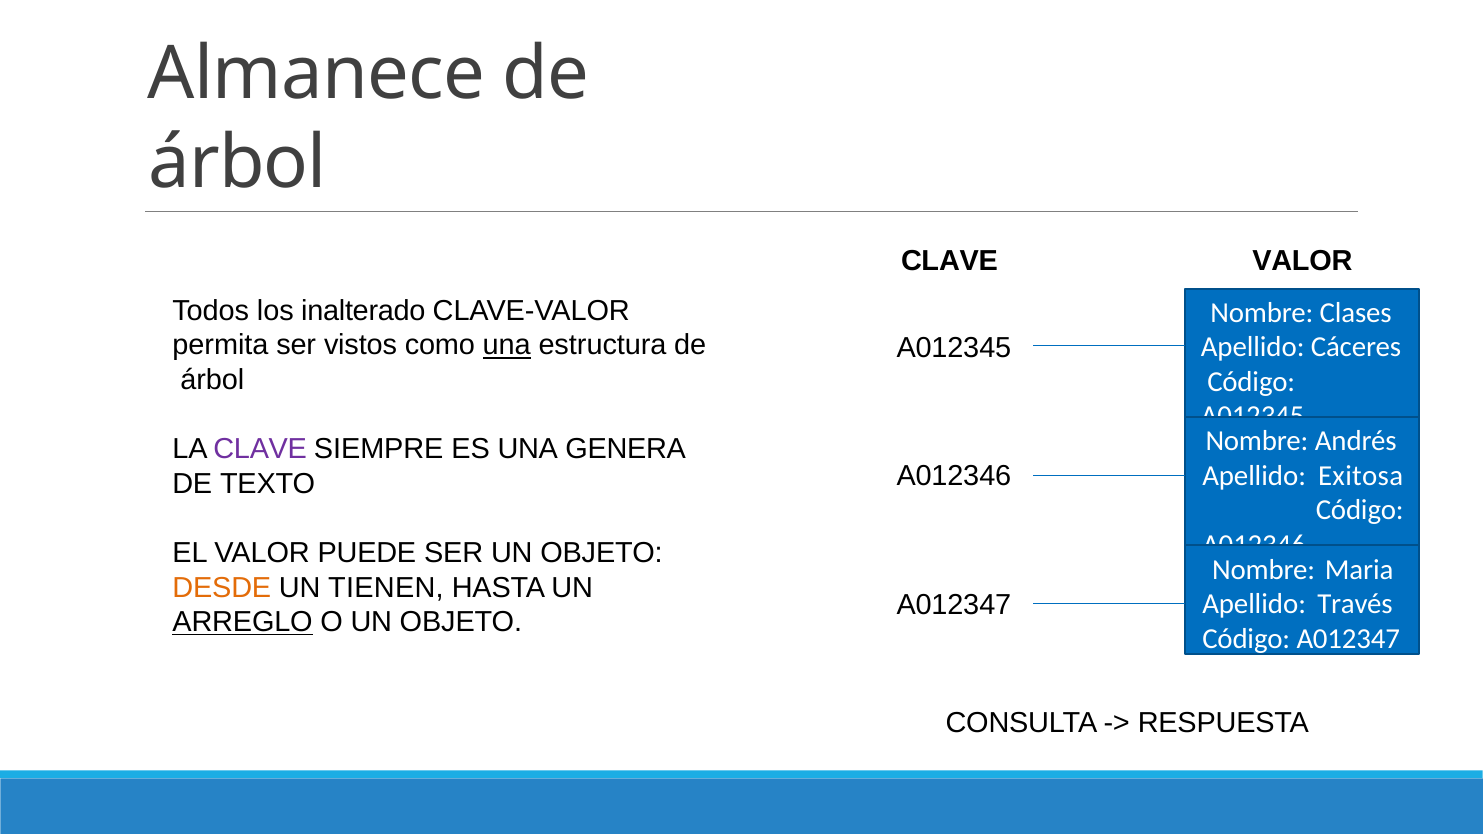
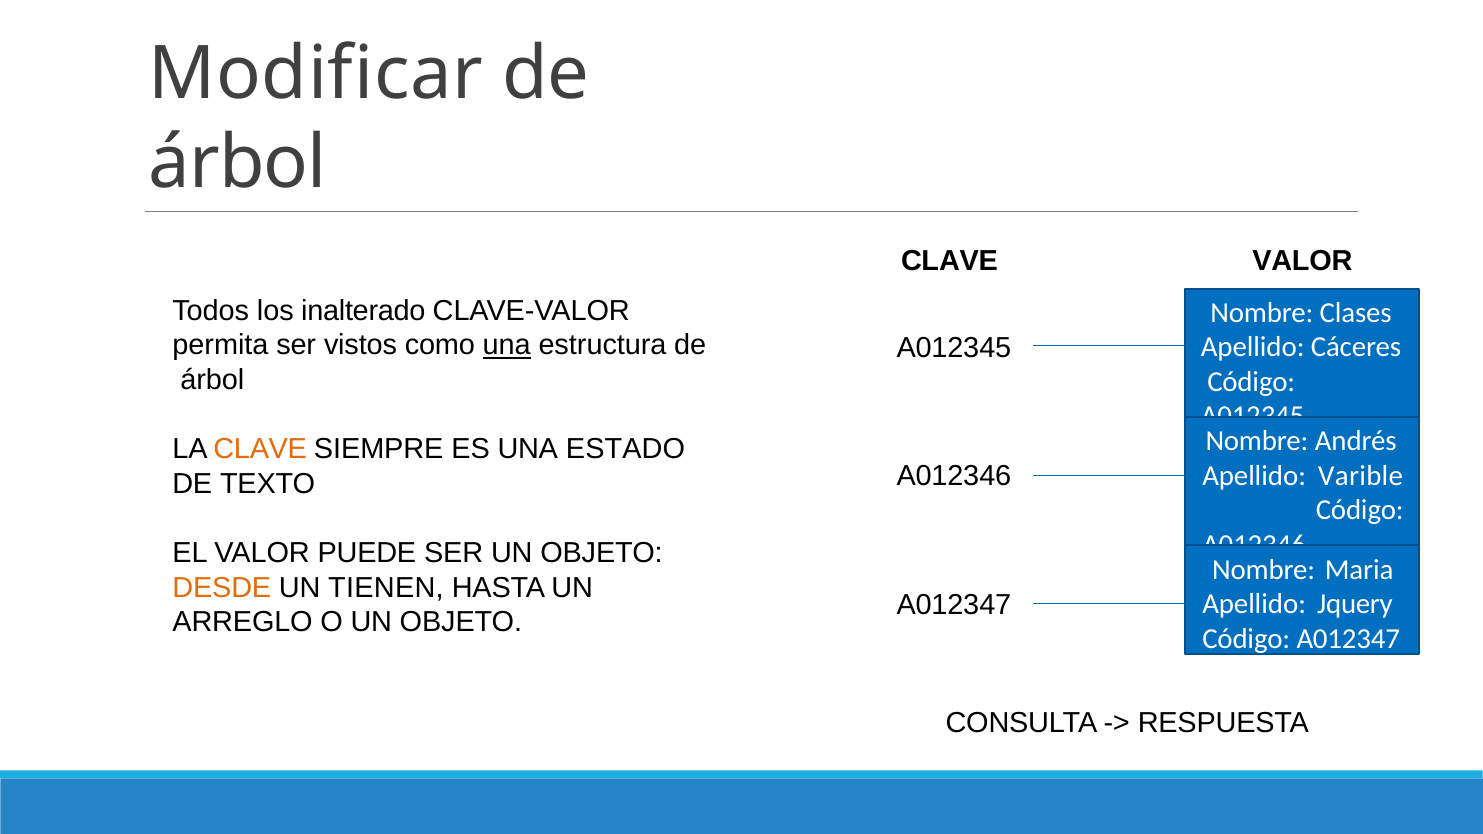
Almanece: Almanece -> Modificar (316, 74)
CLAVE colour: purple -> orange (260, 449)
GENERA: GENERA -> ESTADO (626, 449)
Exitosa: Exitosa -> Varible (1361, 476)
Través: Través -> Jquery (1355, 604)
ARREGLO underline: present -> none (243, 622)
